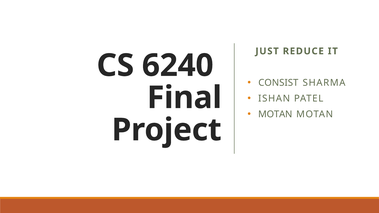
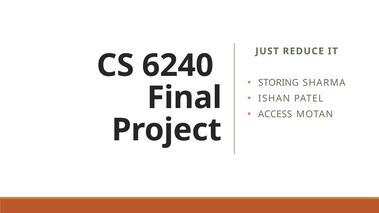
CONSIST: CONSIST -> STORING (278, 83)
MOTAN: MOTAN -> ACCESS (275, 114)
